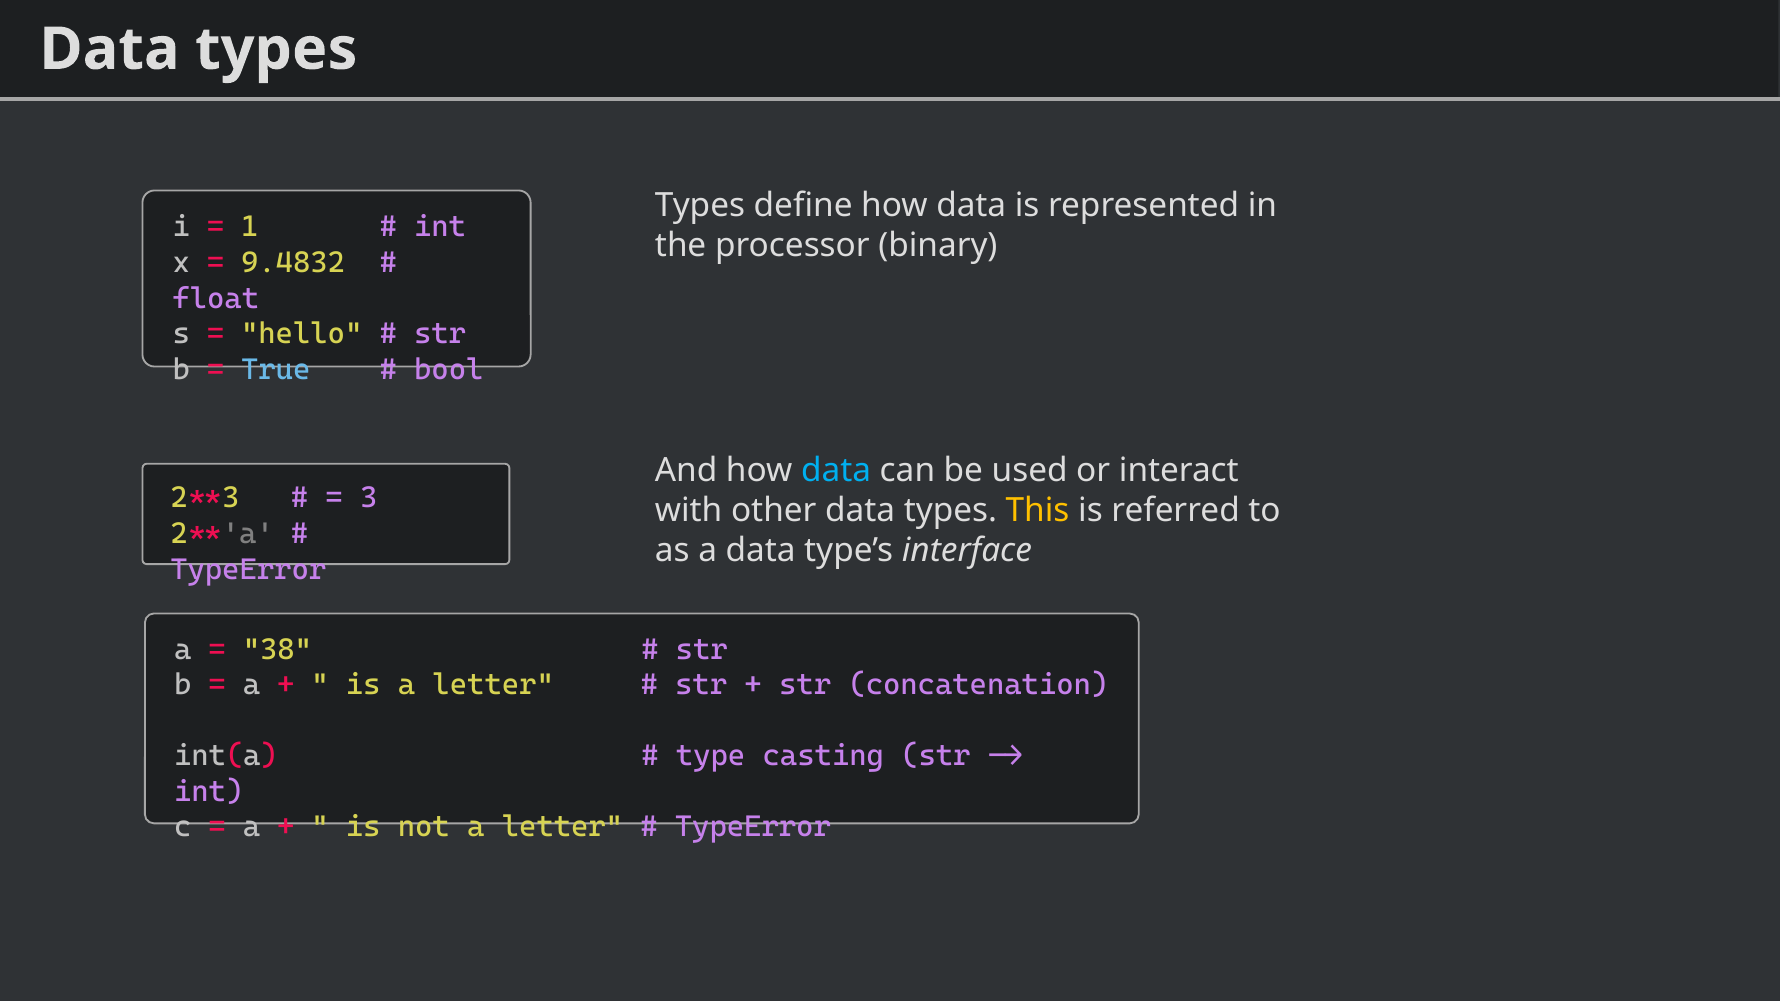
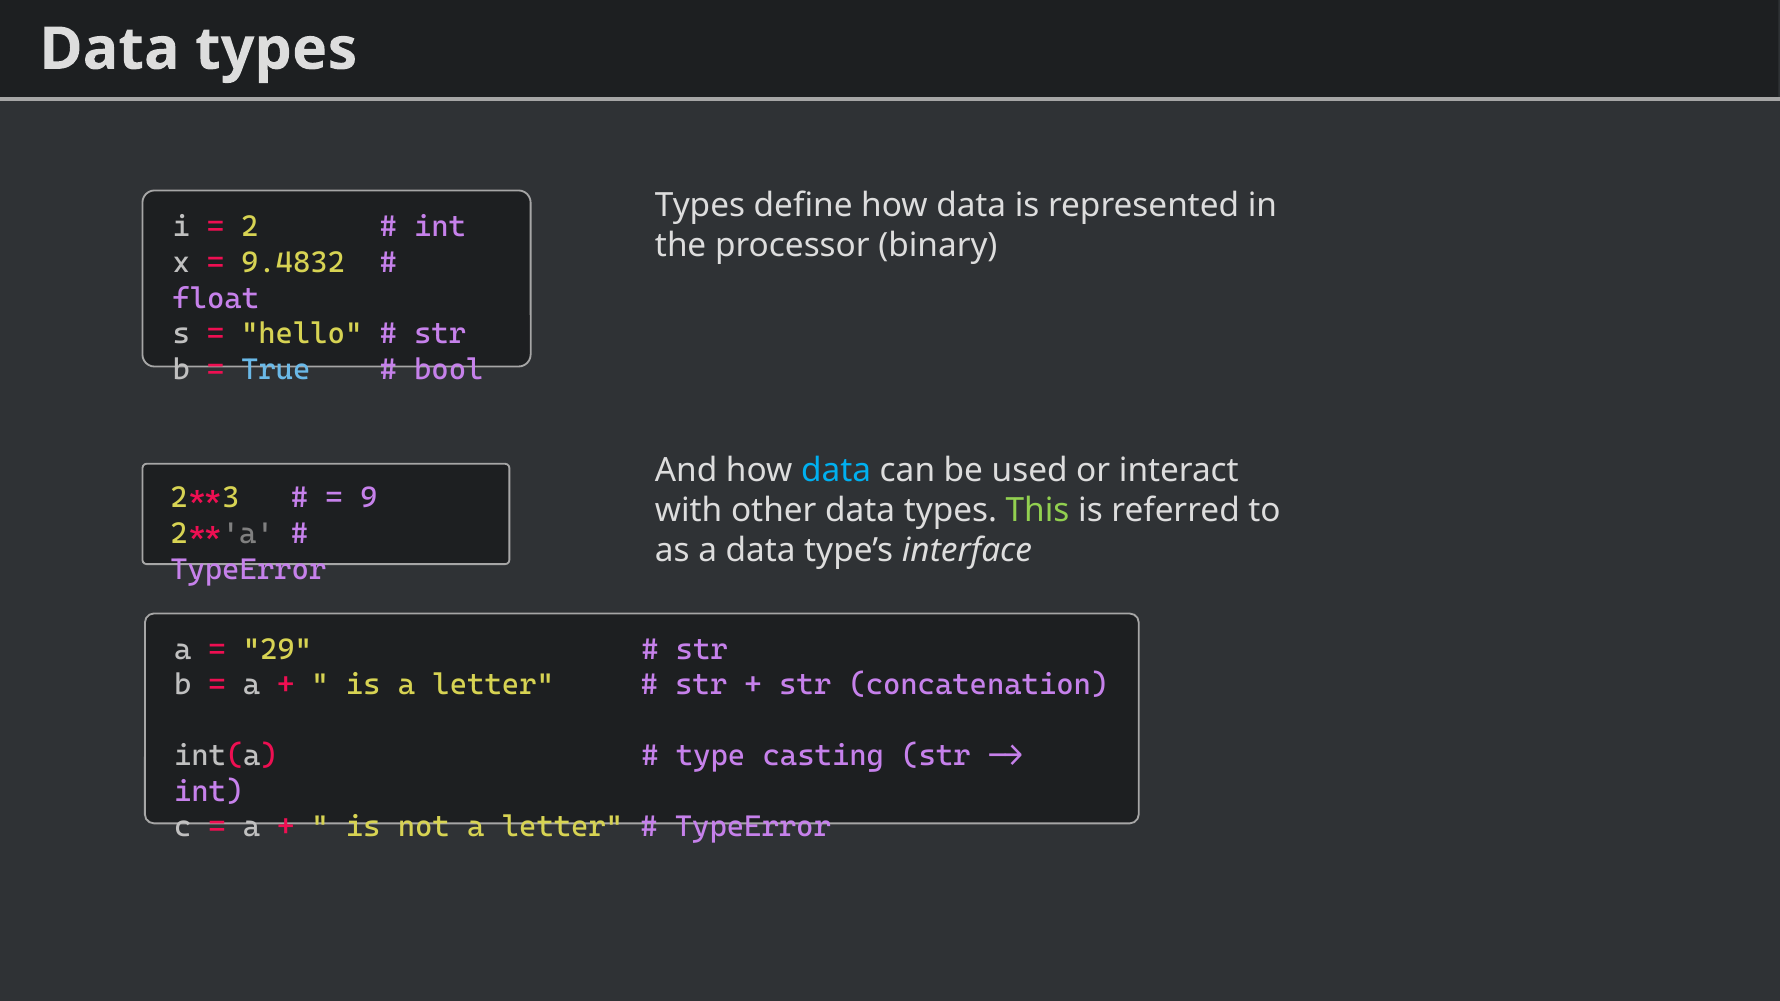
1: 1 -> 2 (250, 227)
3: 3 -> 9 (369, 498)
This colour: yellow -> light green (1038, 511)
38: 38 -> 29 (277, 649)
